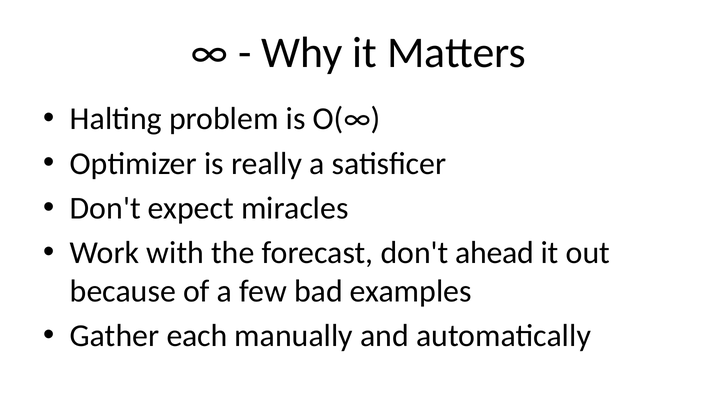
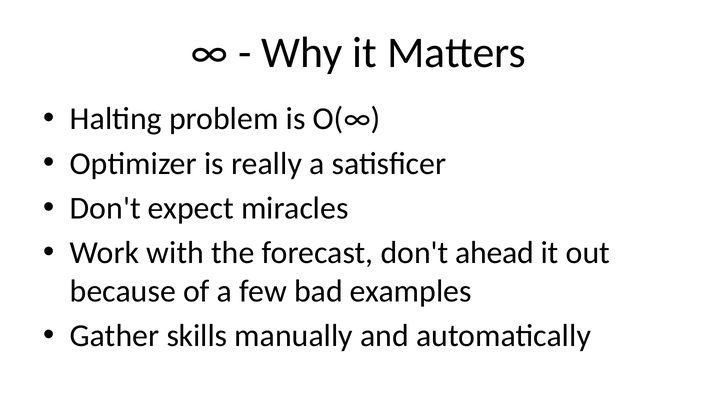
each: each -> skills (197, 336)
